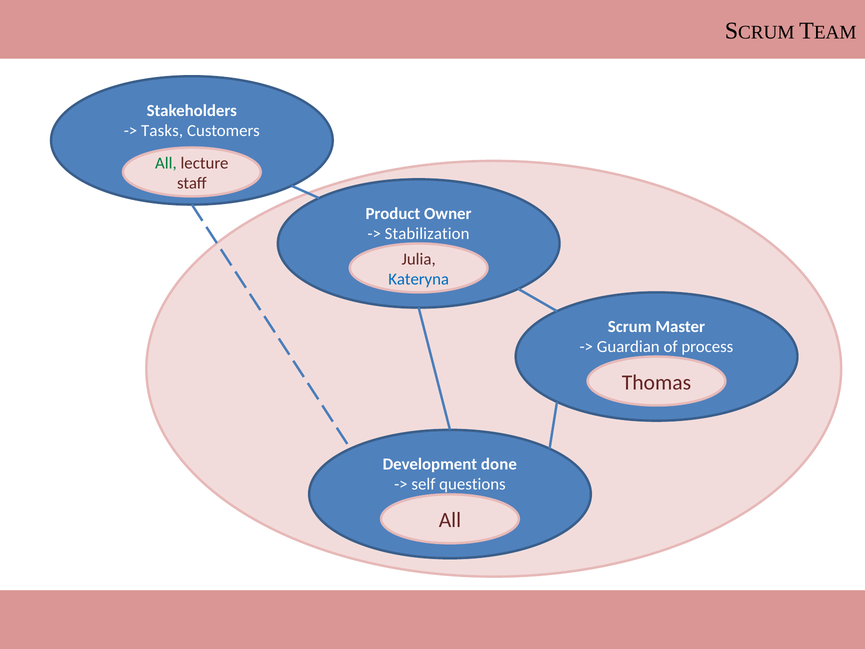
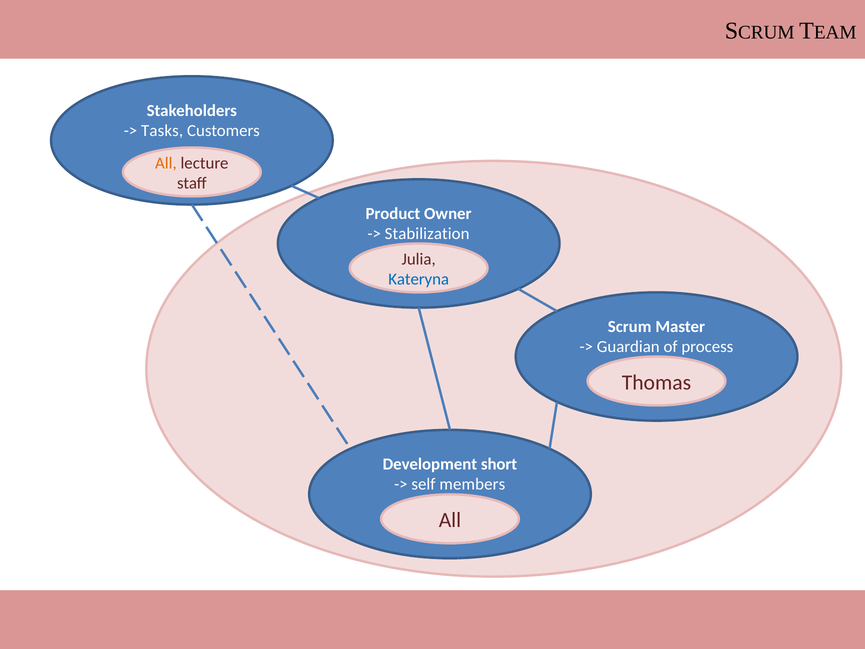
All colour: green -> orange (166, 163)
done: done -> short (499, 464)
questions: questions -> members (472, 484)
